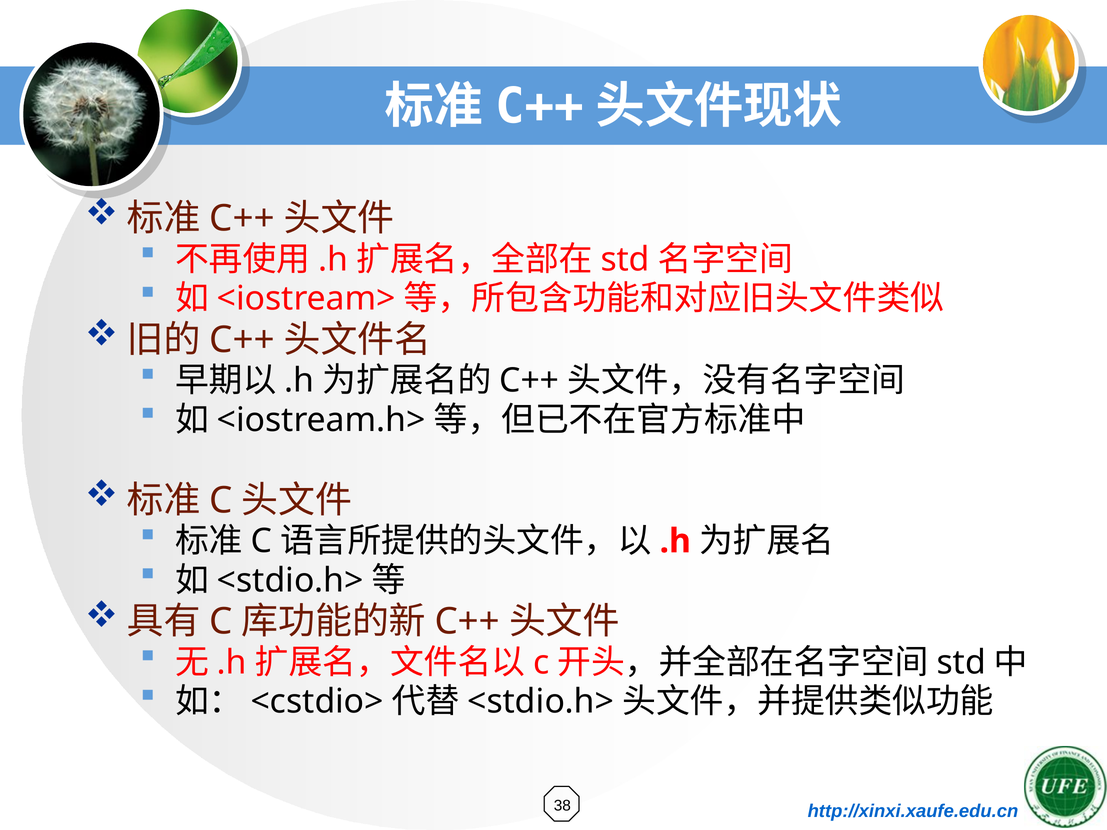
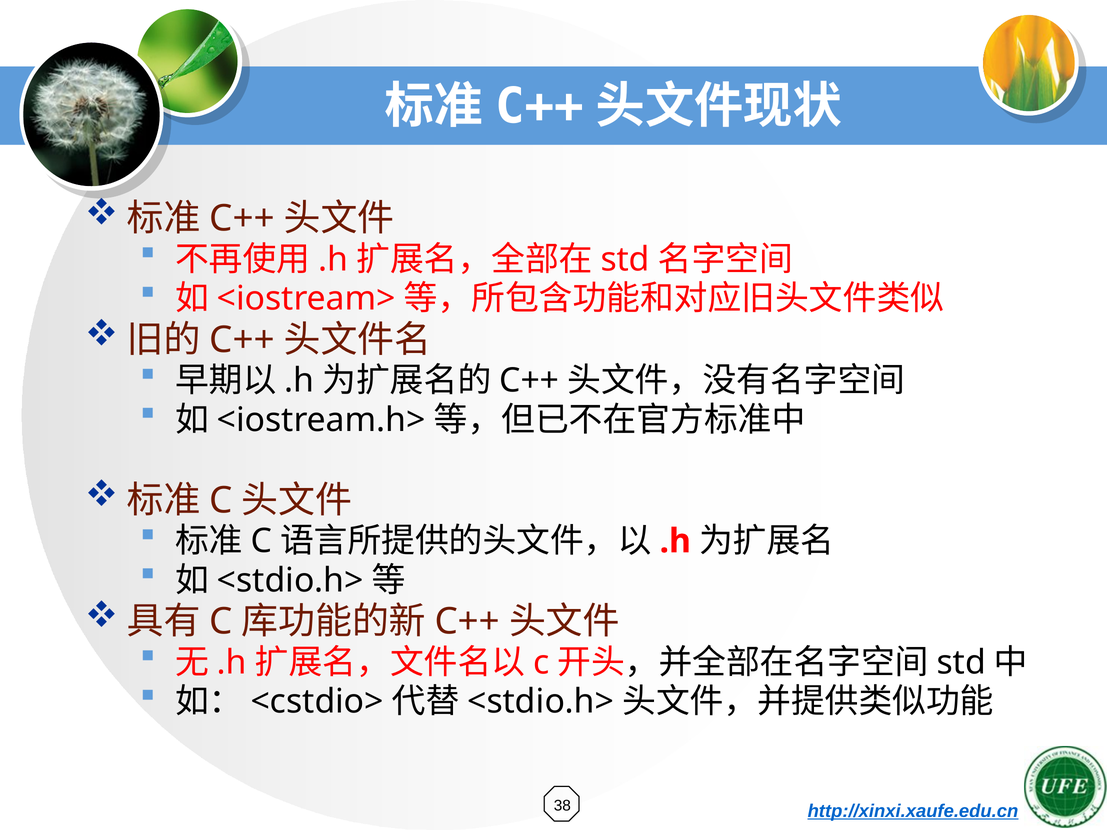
http://xinxi.xaufe.edu.cn underline: none -> present (913, 811)
